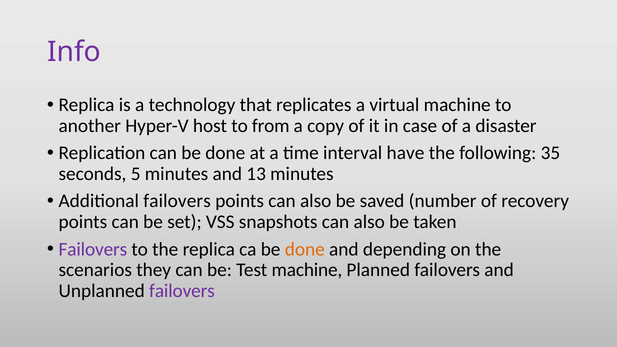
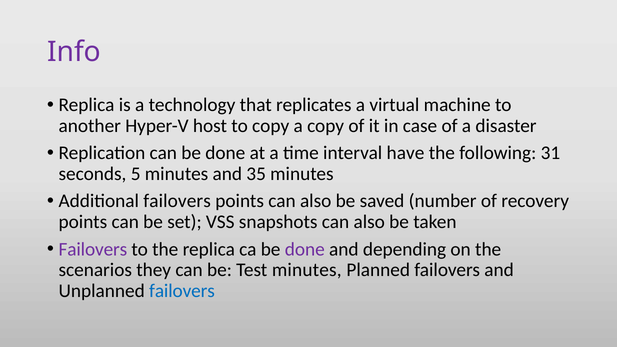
to from: from -> copy (271, 126)
35: 35 -> 31 (550, 153)
13: 13 -> 35 (256, 174)
done colour: orange -> purple (305, 249)
Test machine: machine -> minutes (307, 270)
failovers colour: purple -> blue (182, 291)
